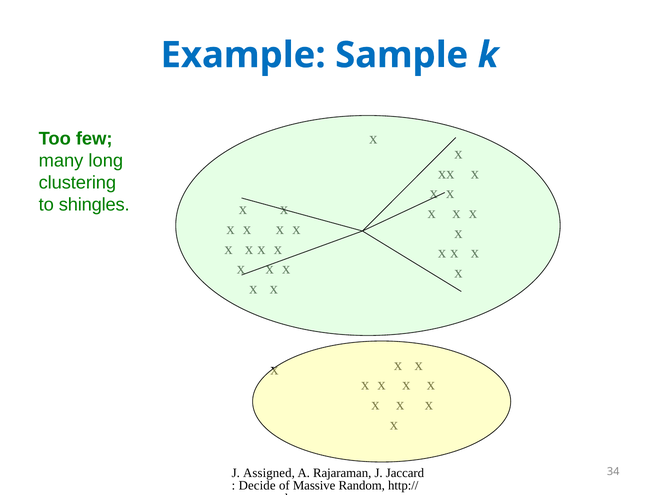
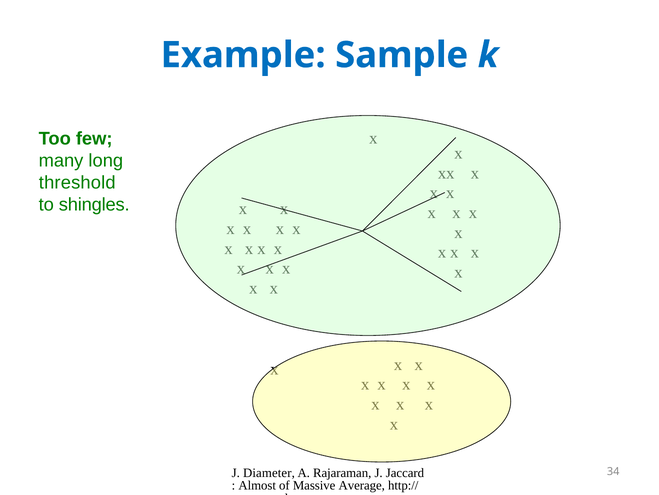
clustering: clustering -> threshold (77, 183)
Assigned: Assigned -> Diameter (269, 472)
Decide: Decide -> Almost (257, 485)
Random: Random -> Average (362, 485)
